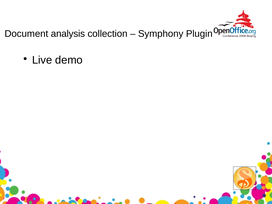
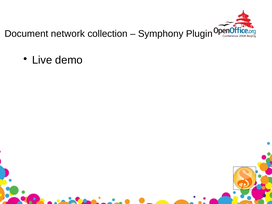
analysis: analysis -> network (68, 34)
